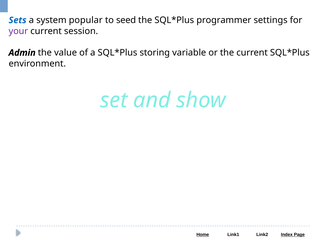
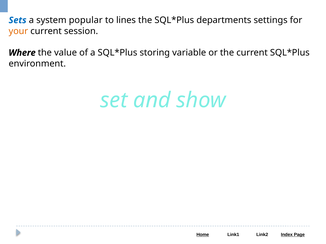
seed: seed -> lines (126, 20)
programmer: programmer -> departments (224, 20)
your colour: purple -> orange (18, 31)
Admin: Admin -> Where (22, 53)
